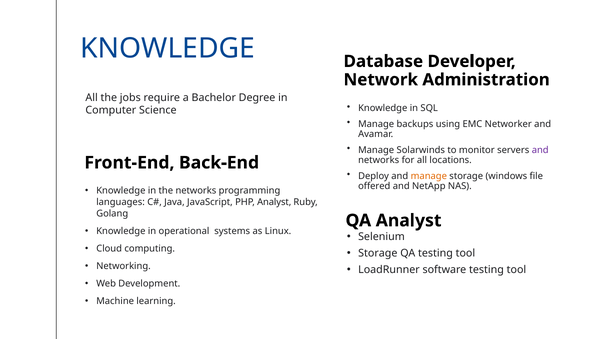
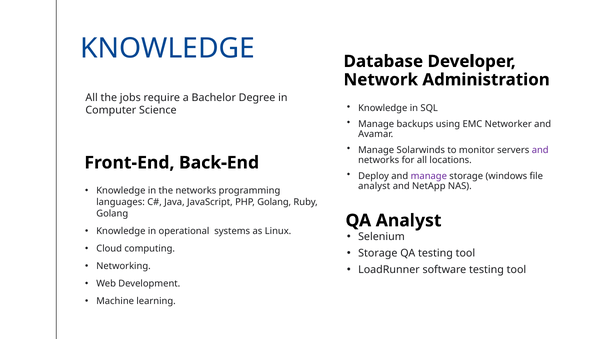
manage colour: orange -> purple (429, 176)
offered: offered -> analyst (374, 186)
PHP Analyst: Analyst -> Golang (274, 202)
